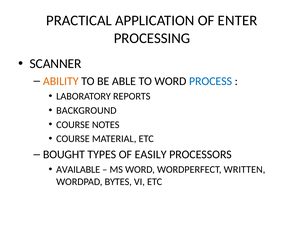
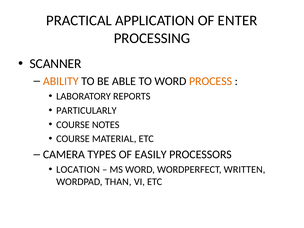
PROCESS colour: blue -> orange (211, 81)
BACKGROUND: BACKGROUND -> PARTICULARLY (86, 110)
BOUGHT: BOUGHT -> CAMERA (64, 155)
AVAILABLE: AVAILABLE -> LOCATION (78, 170)
BYTES: BYTES -> THAN (118, 182)
